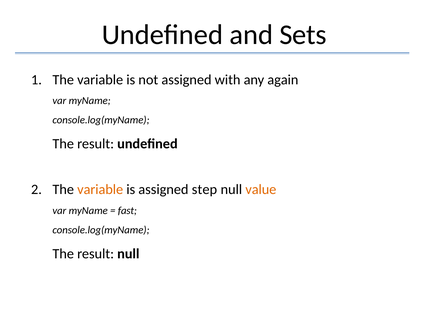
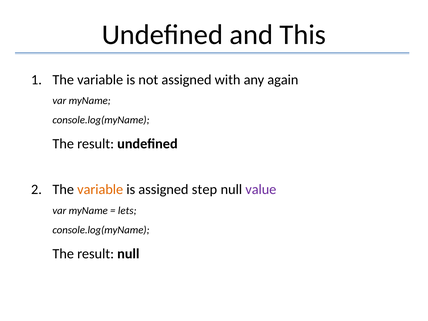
Sets: Sets -> This (303, 35)
value colour: orange -> purple (261, 189)
fast: fast -> lets (127, 211)
